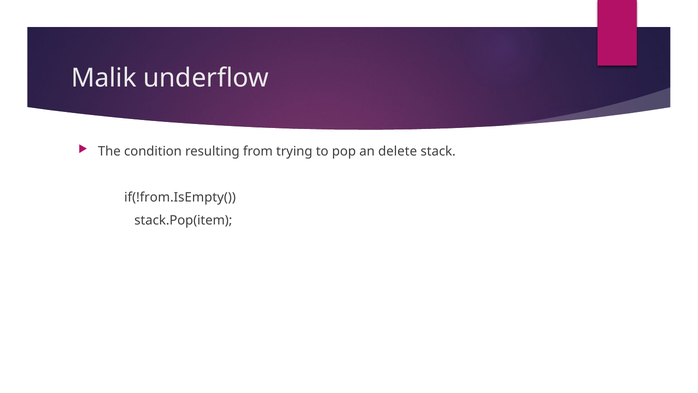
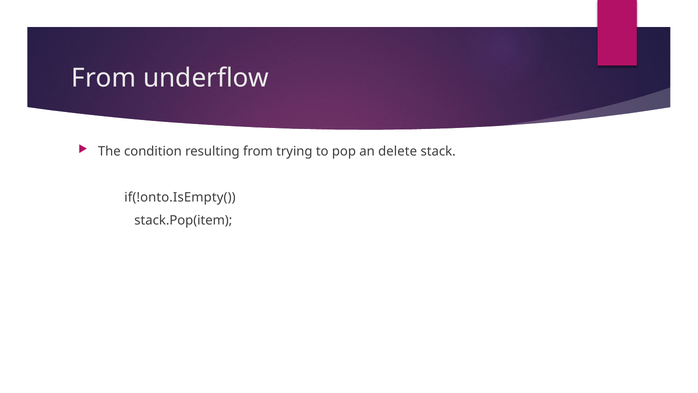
Malik: Malik -> From (104, 78)
if(!from.IsEmpty(: if(!from.IsEmpty( -> if(!onto.IsEmpty( (180, 197)
